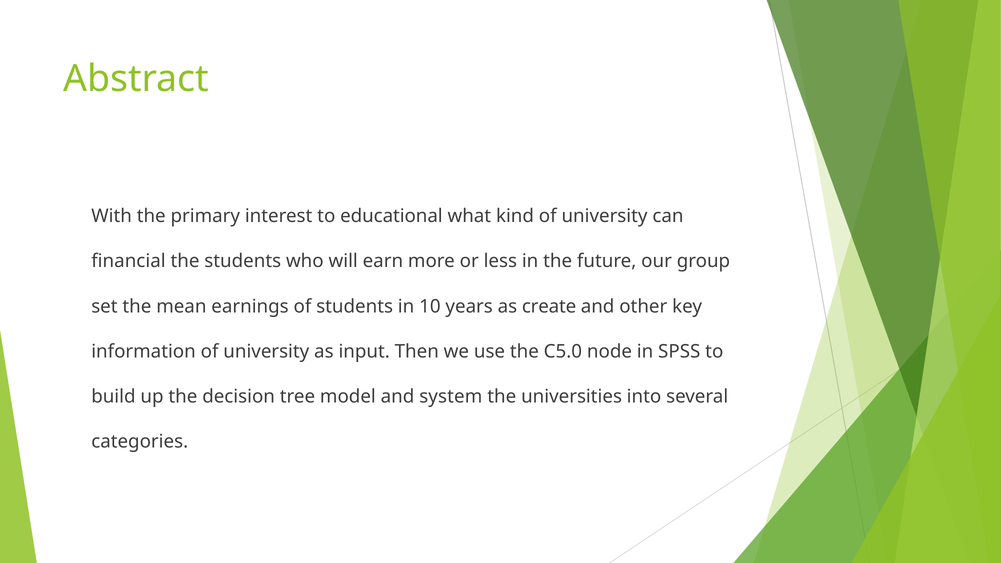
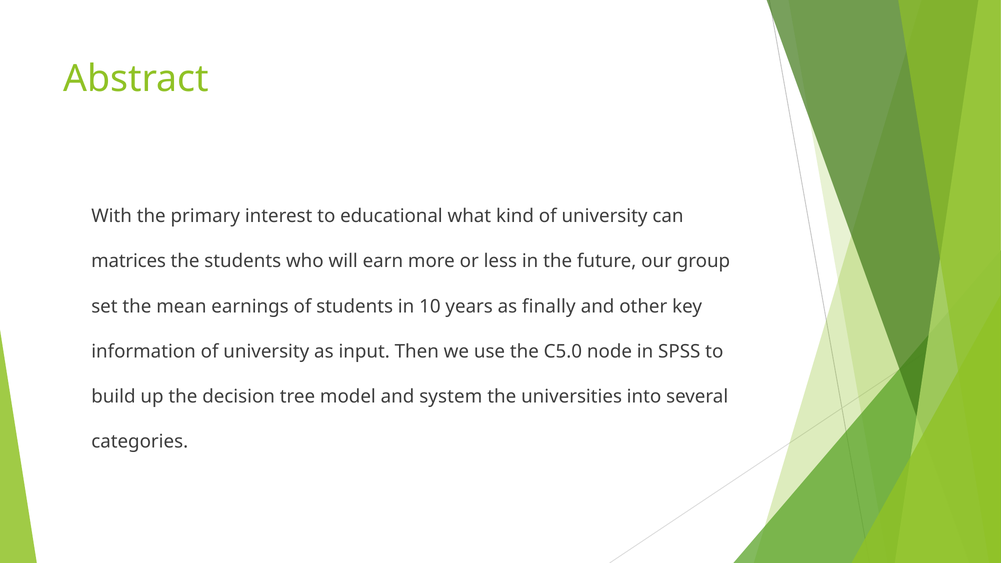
financial: financial -> matrices (129, 261)
create: create -> finally (549, 306)
